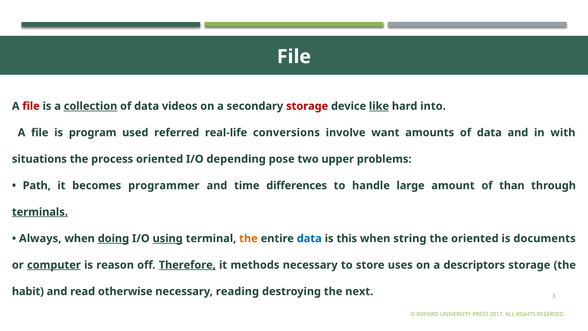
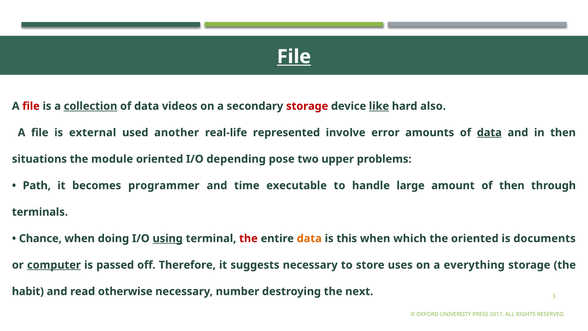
File underline: none -> present (294, 57)
into: into -> also (433, 106)
program: program -> external (93, 132)
referred: referred -> another (177, 132)
conversions: conversions -> represented (286, 132)
want: want -> error (385, 132)
data underline: none -> present (489, 132)
in with: with -> then (563, 132)
process: process -> module (112, 159)
differences: differences -> executable (297, 185)
of than: than -> then (512, 185)
terminals underline: present -> none (40, 212)
Always: Always -> Chance (40, 238)
doing underline: present -> none (113, 238)
the colour: orange -> red (248, 238)
data colour: blue -> orange (309, 238)
string: string -> which (410, 238)
reason: reason -> passed (115, 265)
Therefore underline: present -> none (187, 265)
methods: methods -> suggests (255, 265)
descriptors: descriptors -> everything (474, 265)
reading: reading -> number (237, 291)
